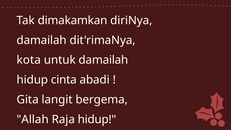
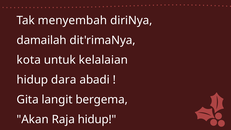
dimakamkan: dimakamkan -> menyembah (72, 20)
untuk damailah: damailah -> kelalaian (103, 60)
cinta: cinta -> dara (64, 80)
Allah: Allah -> Akan (33, 119)
